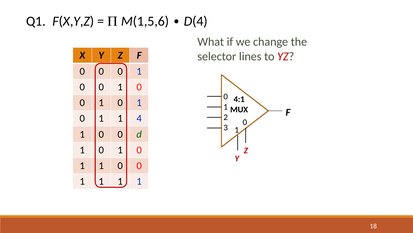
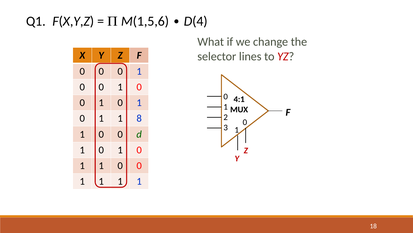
4: 4 -> 8 (139, 118)
